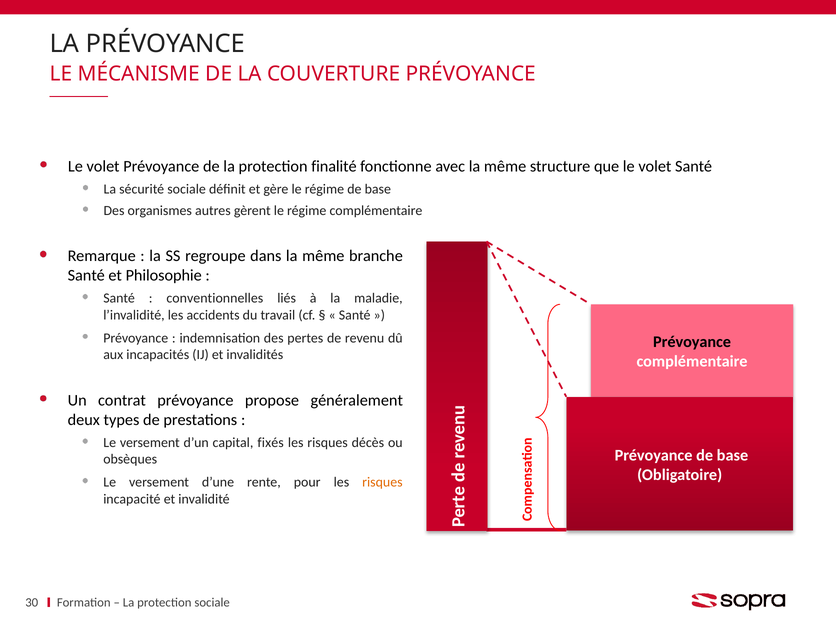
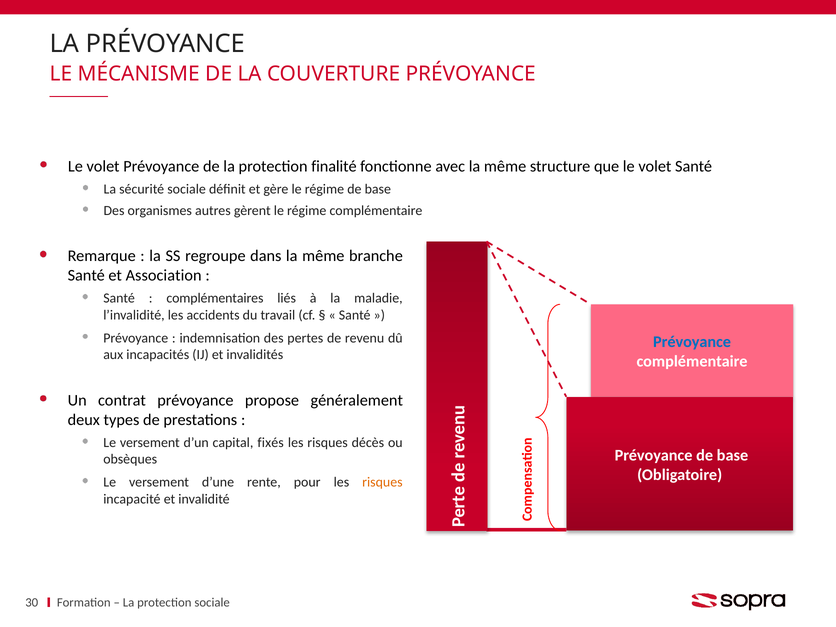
Philosophie: Philosophie -> Association (164, 276)
conventionnelles: conventionnelles -> complémentaires (215, 298)
Prévoyance colour: black -> blue (692, 342)
